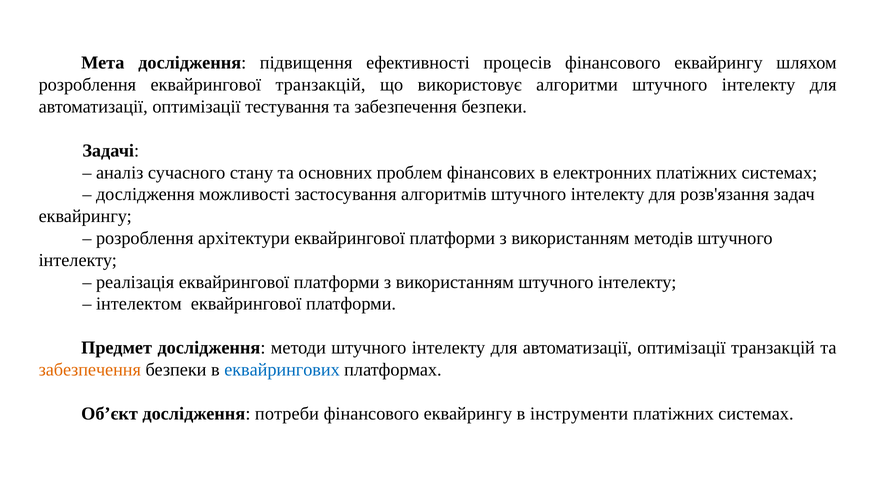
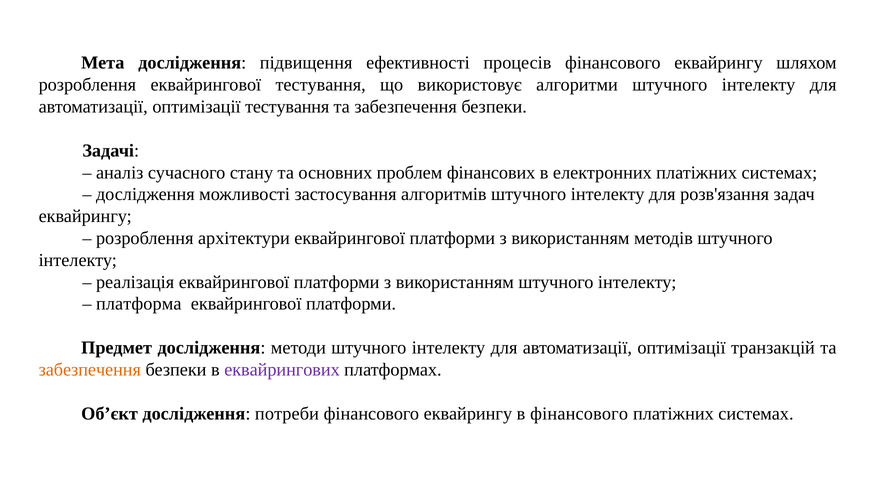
еквайрингової транзакцій: транзакцій -> тестування (321, 85)
інтелектом: інтелектом -> платформа (139, 304)
еквайрингових colour: blue -> purple (282, 370)
в інструменти: інструменти -> фінансового (579, 413)
